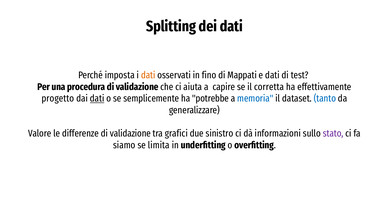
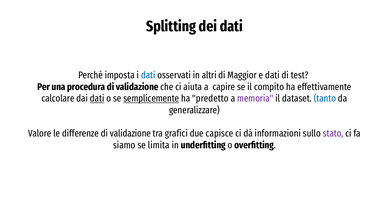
dati colour: orange -> blue (148, 75)
fino: fino -> altri (209, 75)
Mappati: Mappati -> Maggior (242, 75)
corretta: corretta -> compito (269, 87)
progetto: progetto -> calcolare (58, 98)
semplicemente underline: none -> present (151, 98)
potrebbe: potrebbe -> predetto (210, 98)
memoria colour: blue -> purple (255, 98)
sinistro: sinistro -> capisce (219, 133)
